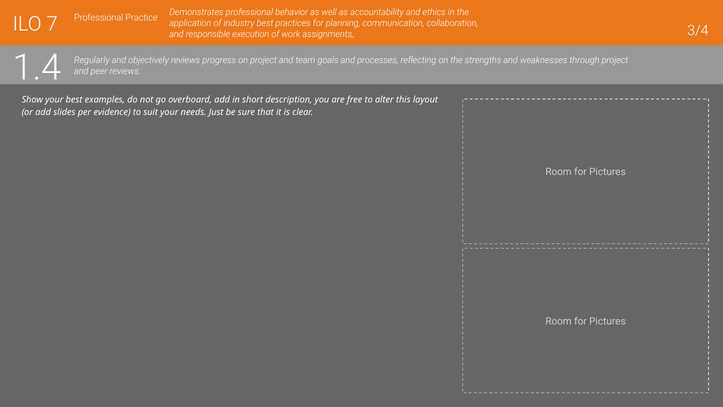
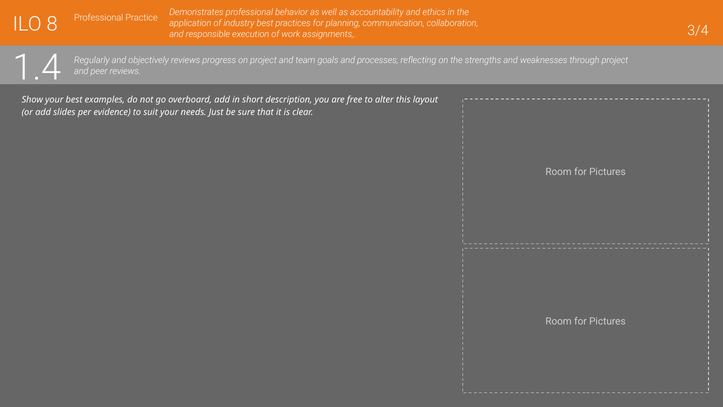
7: 7 -> 8 (52, 24)
